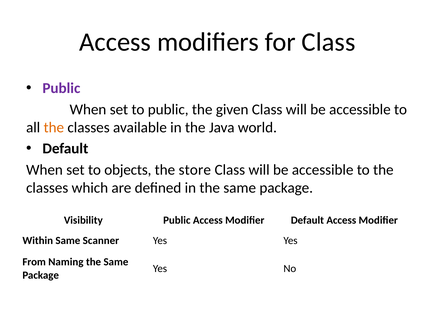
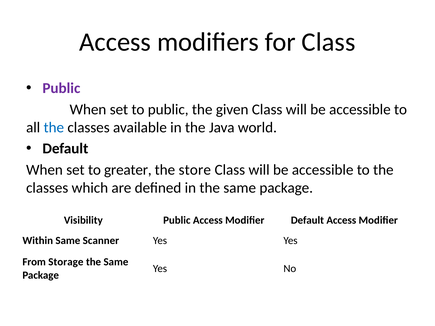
the colour: orange -> blue (54, 128)
objects: objects -> greater (128, 170)
Naming: Naming -> Storage (66, 262)
